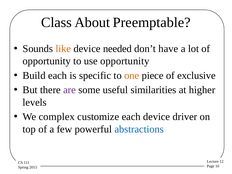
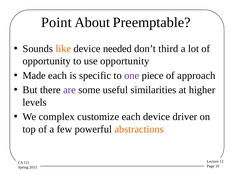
Class: Class -> Point (56, 22)
have: have -> third (168, 49)
Build: Build -> Made (34, 75)
one colour: orange -> purple (132, 75)
exclusive: exclusive -> approach (196, 75)
abstractions colour: blue -> orange (139, 129)
